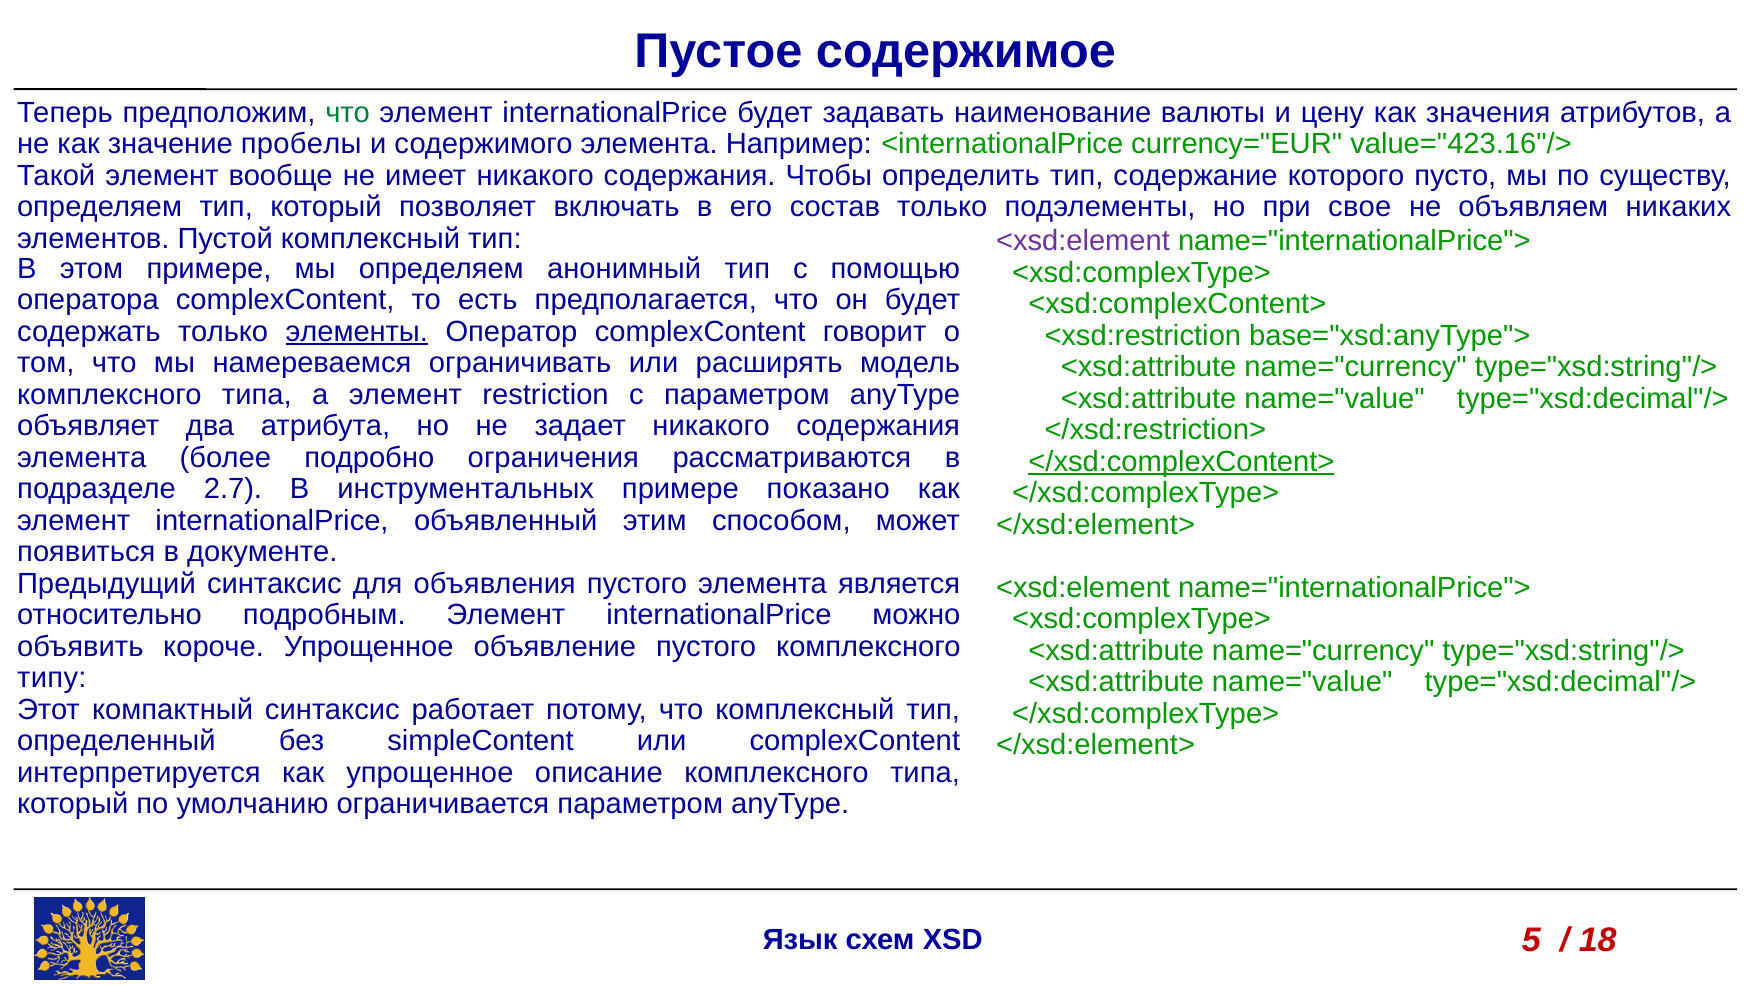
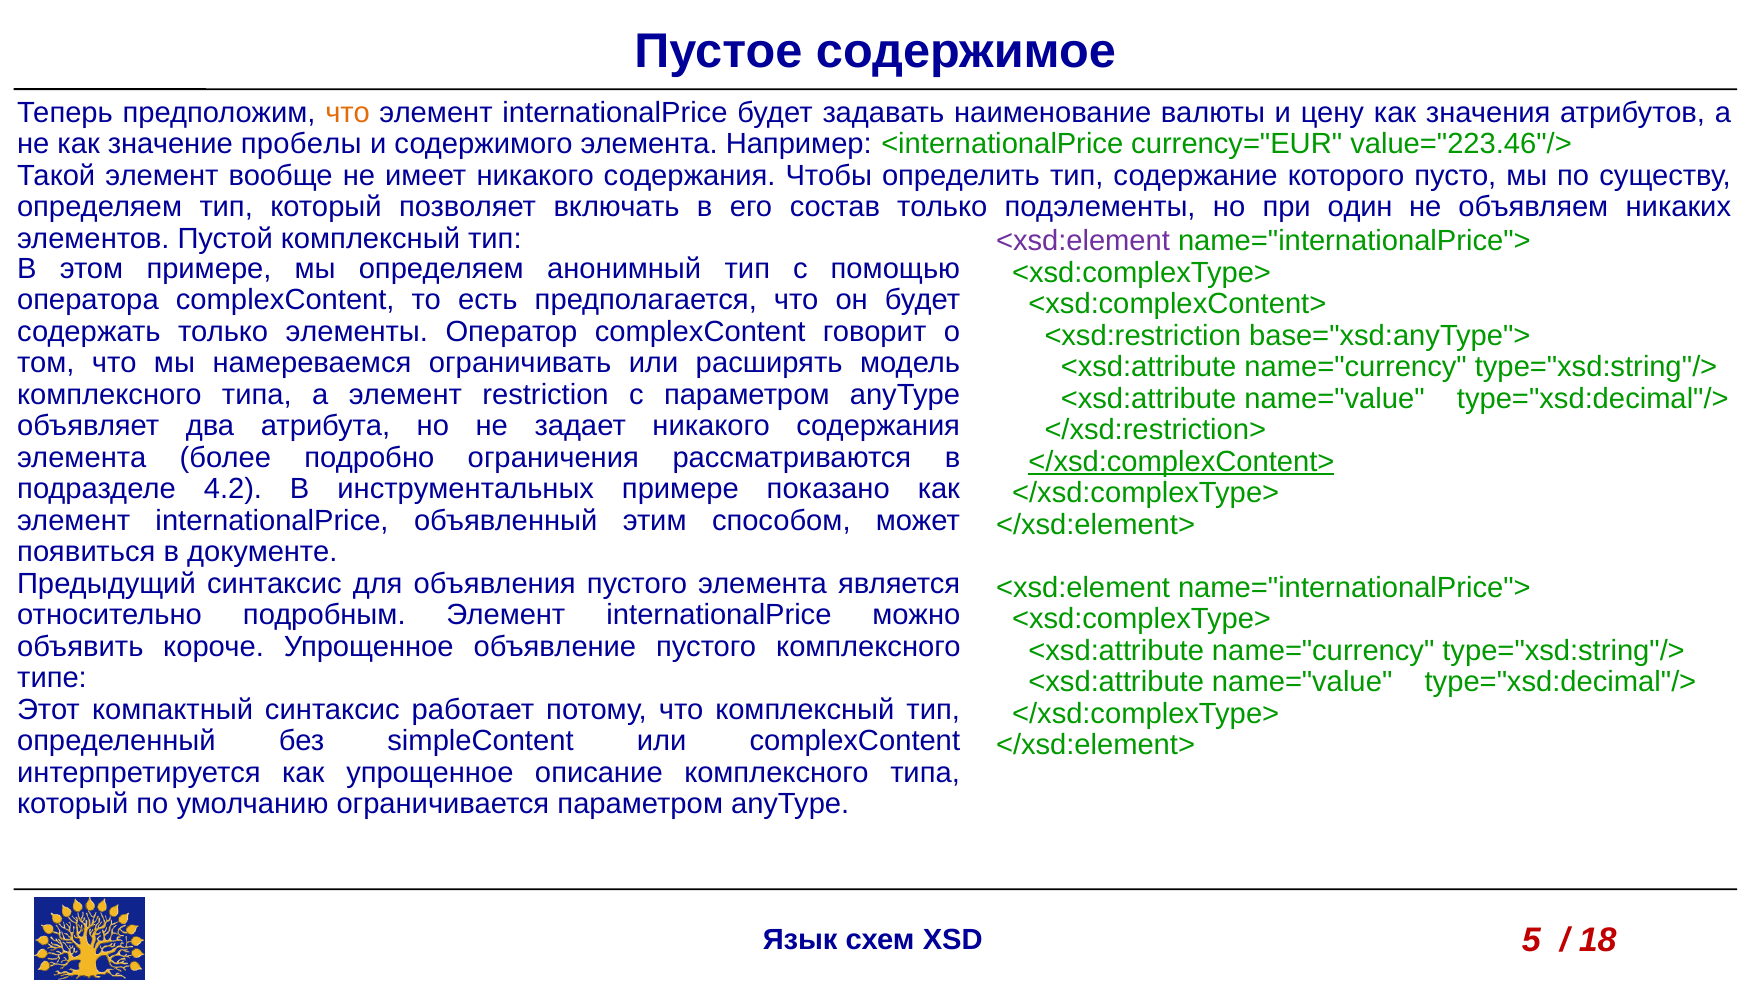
что colour: green -> orange (348, 113)
value="423.16"/>: value="423.16"/> -> value="223.46"/> (1461, 144)
свое: свое -> один (1360, 207)
элементы underline: present -> none (357, 331)
2.7: 2.7 -> 4.2 (233, 489)
типу: типу -> типе (52, 678)
